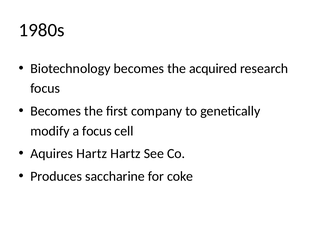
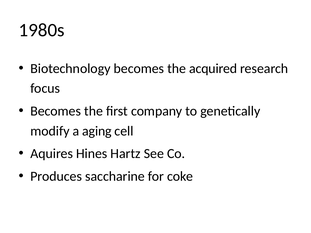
a focus: focus -> aging (97, 131)
Aquires Hartz: Hartz -> Hines (92, 154)
